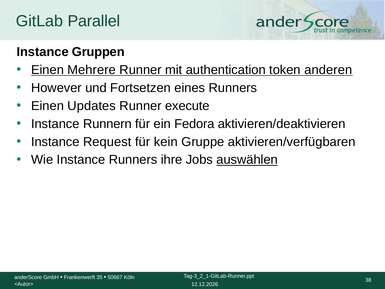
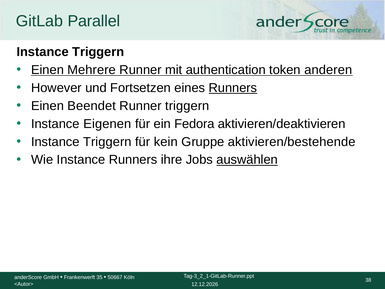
Gruppen: Gruppen -> Triggern (98, 52)
Runners underline: none -> present (233, 88)
Updates: Updates -> Beendet (92, 106)
Runner execute: execute -> triggern (187, 106)
Runnern: Runnern -> Eigenen (107, 124)
Request: Request -> Triggern (107, 142)
aktivieren/verfügbaren: aktivieren/verfügbaren -> aktivieren/bestehende (292, 142)
